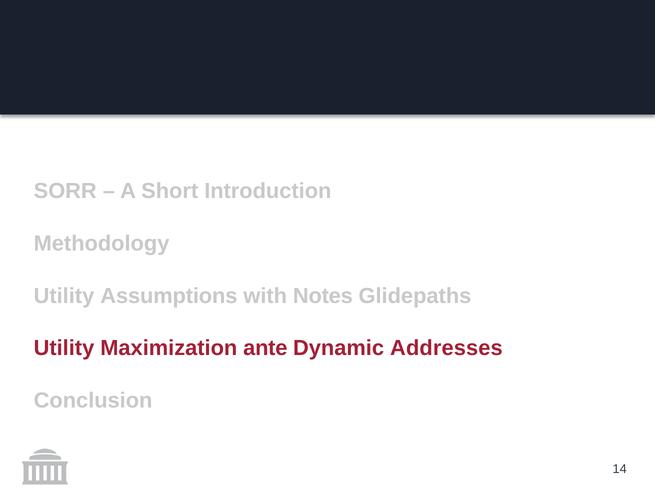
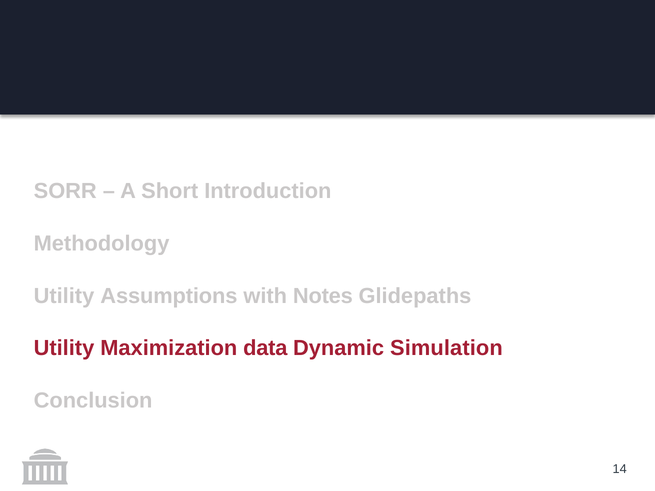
ante: ante -> data (265, 348)
Addresses: Addresses -> Simulation (446, 348)
